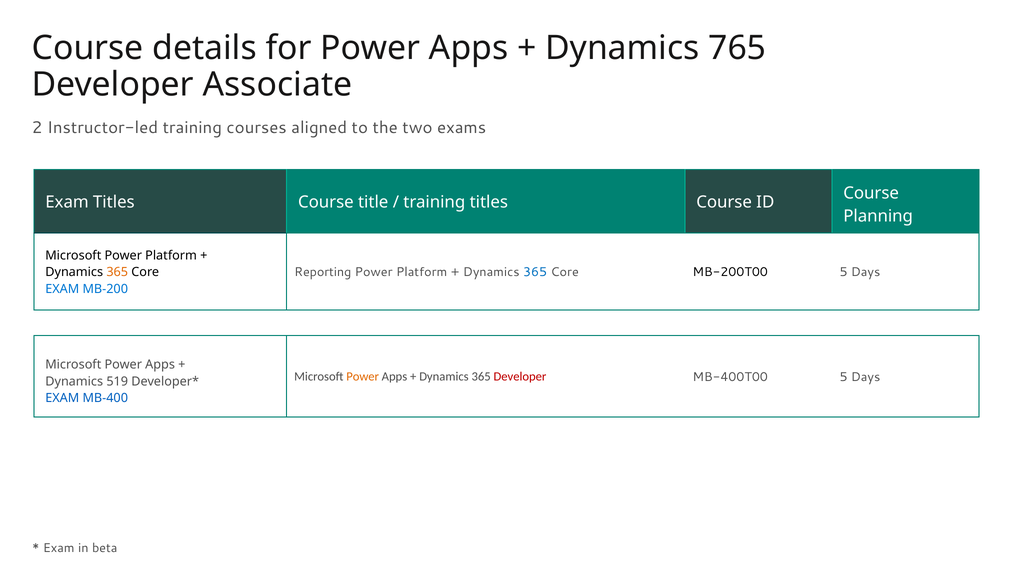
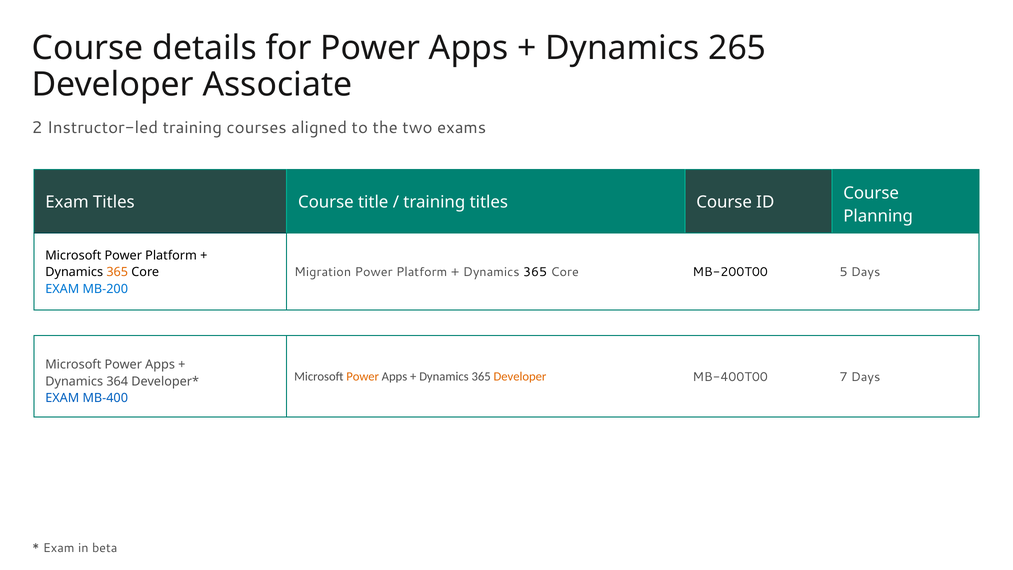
765: 765 -> 265 (737, 48)
Reporting: Reporting -> Migration (323, 272)
365 colour: blue -> black (535, 272)
Developer colour: red -> orange (520, 376)
MB-400T00 5: 5 -> 7 (844, 377)
519: 519 -> 364 (117, 381)
